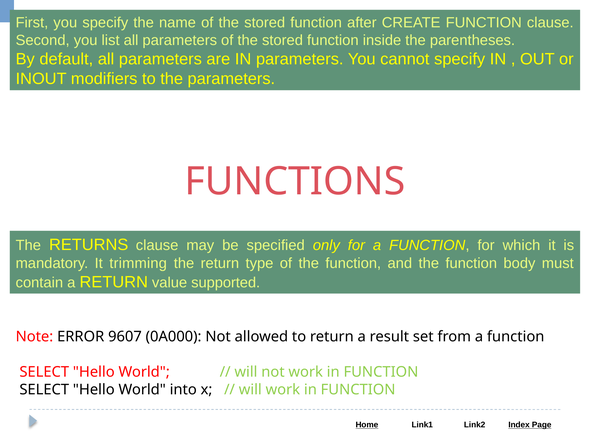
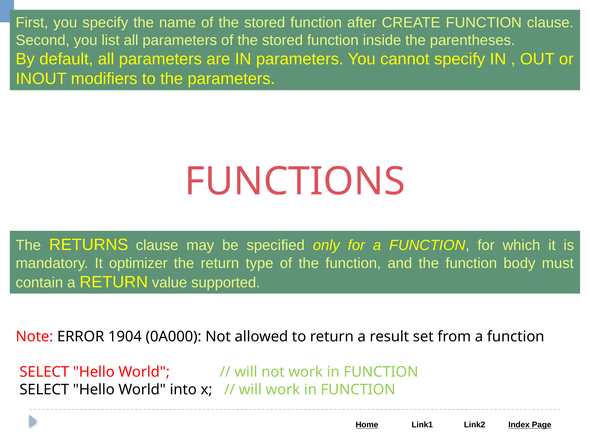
trimming: trimming -> optimizer (138, 264)
9607: 9607 -> 1904 (125, 337)
